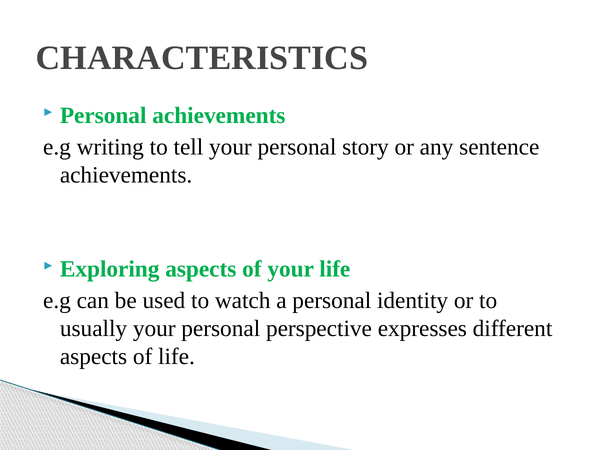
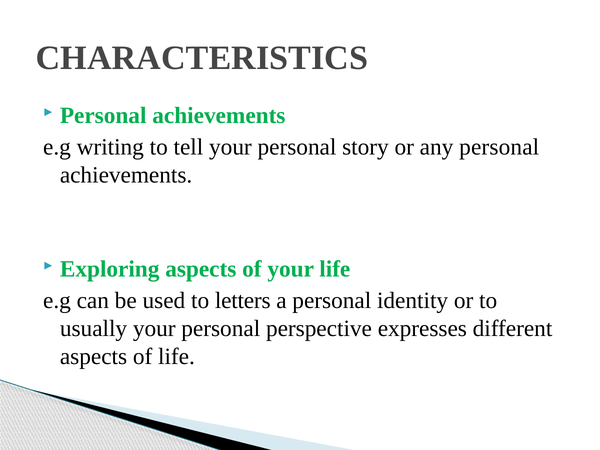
any sentence: sentence -> personal (499, 147)
watch: watch -> letters (243, 301)
